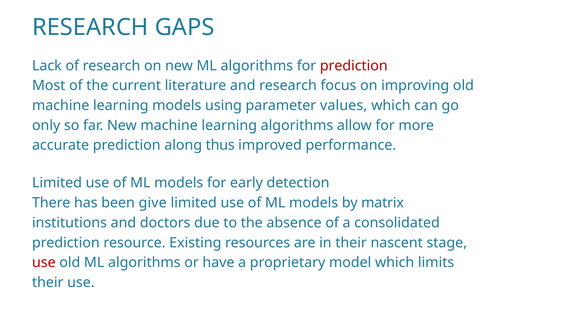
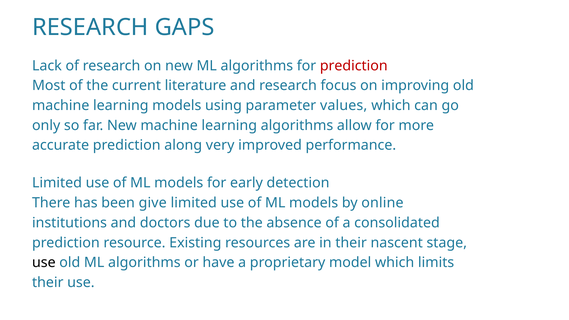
thus: thus -> very (220, 145)
matrix: matrix -> online (382, 203)
use colour: red -> black (44, 263)
